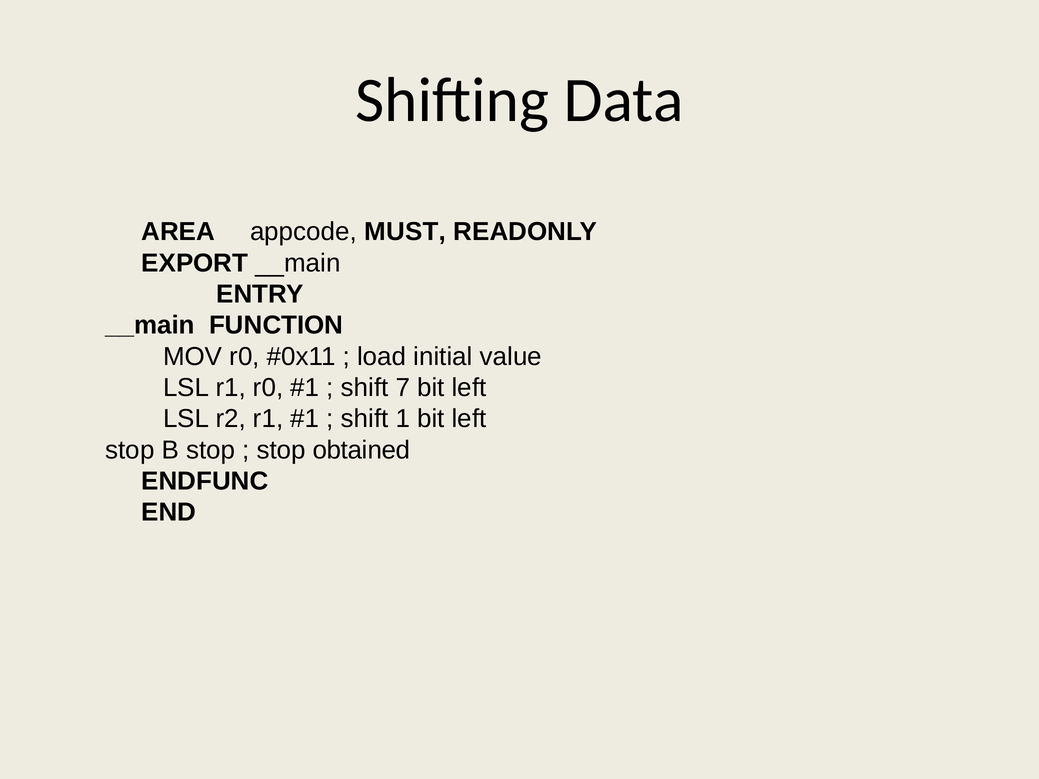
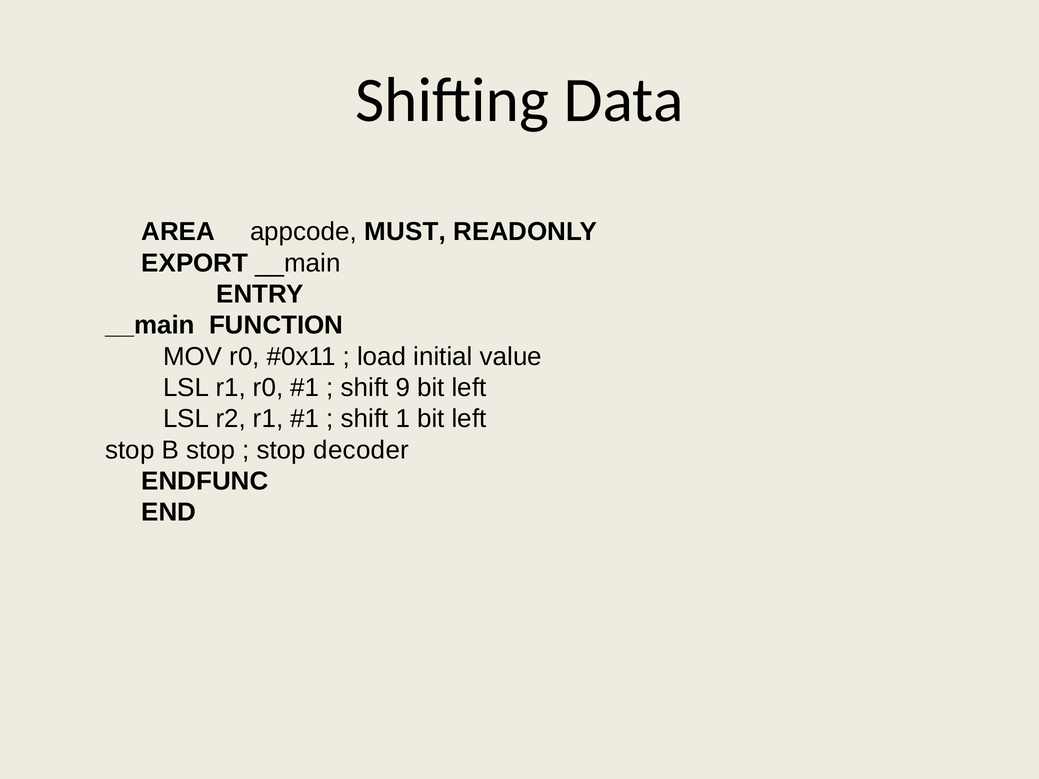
7: 7 -> 9 (403, 388)
obtained: obtained -> decoder (361, 450)
